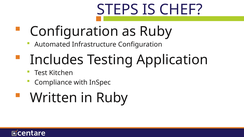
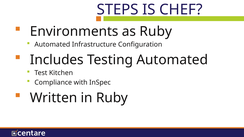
Configuration: Configuration -> Environments (74, 32)
Testing Application: Application -> Automated (172, 60)
